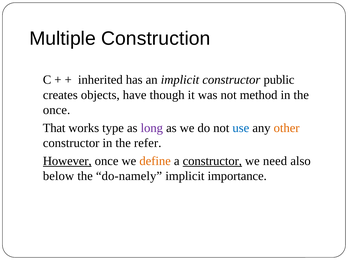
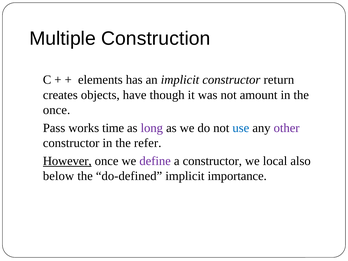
inherited: inherited -> elements (100, 80)
public: public -> return (279, 80)
method: method -> amount (259, 95)
That: That -> Pass (54, 128)
type: type -> time (113, 128)
other colour: orange -> purple (287, 128)
define colour: orange -> purple (155, 161)
constructor underline: present -> none (212, 161)
need: need -> local (275, 161)
do-namely: do-namely -> do-defined (129, 176)
